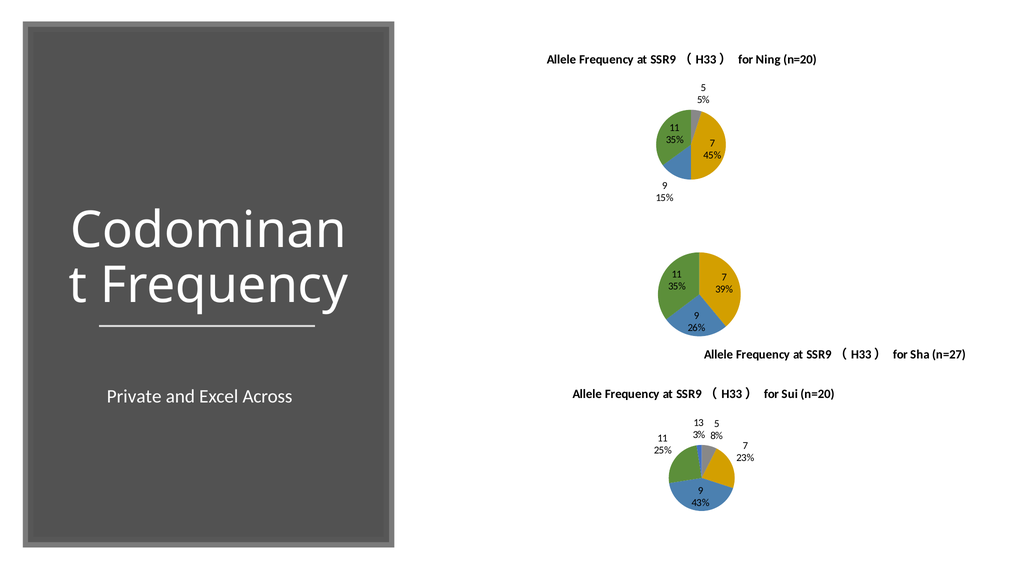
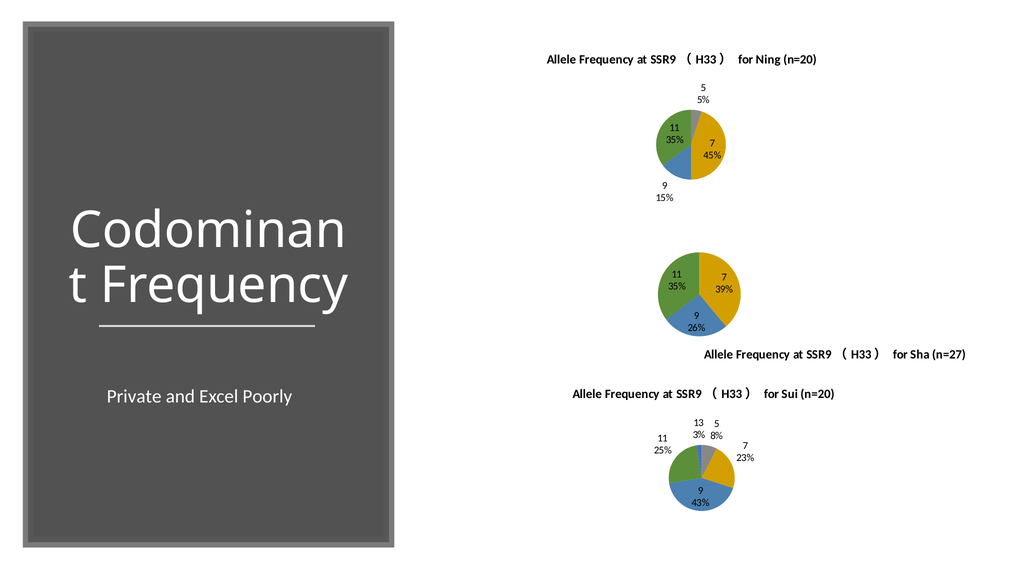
Across: Across -> Poorly (267, 396)
